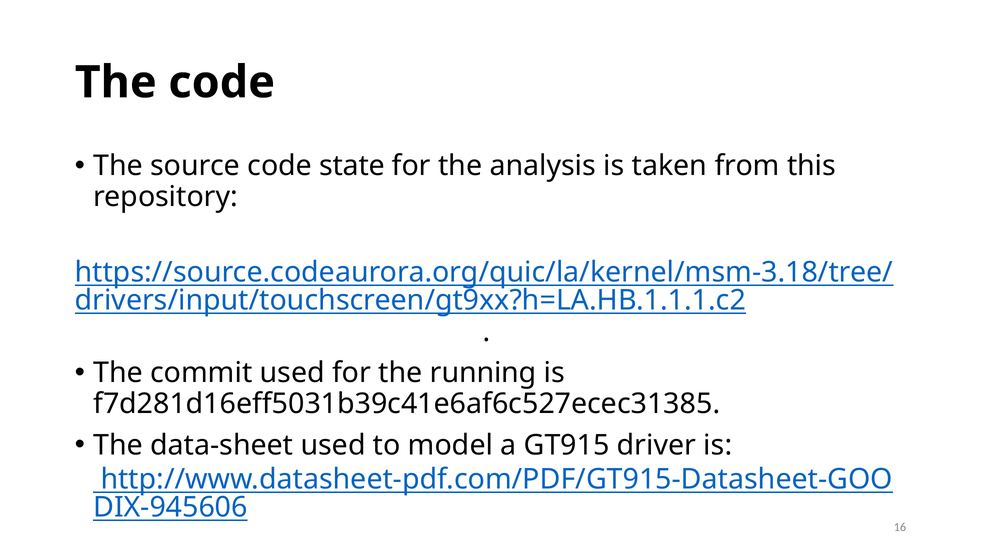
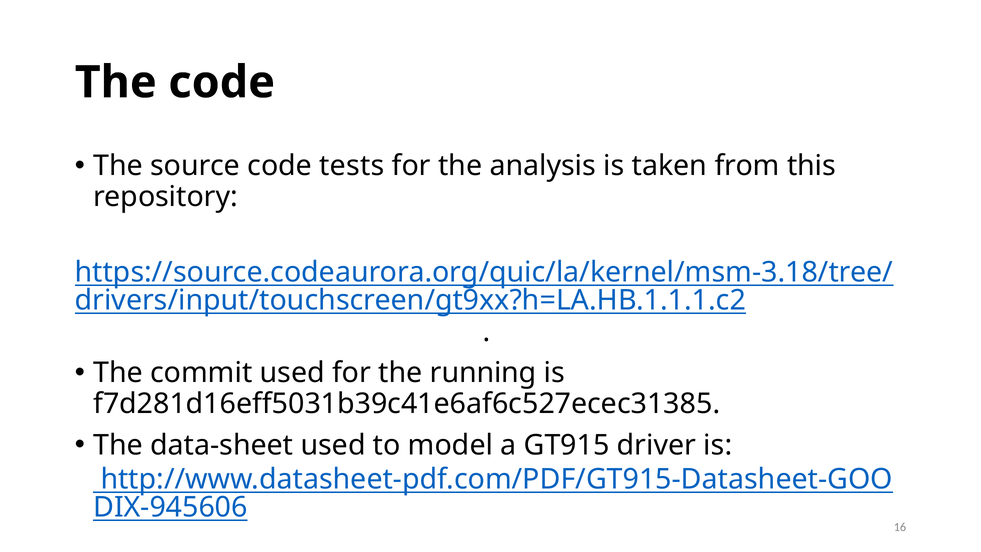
state: state -> tests (352, 166)
